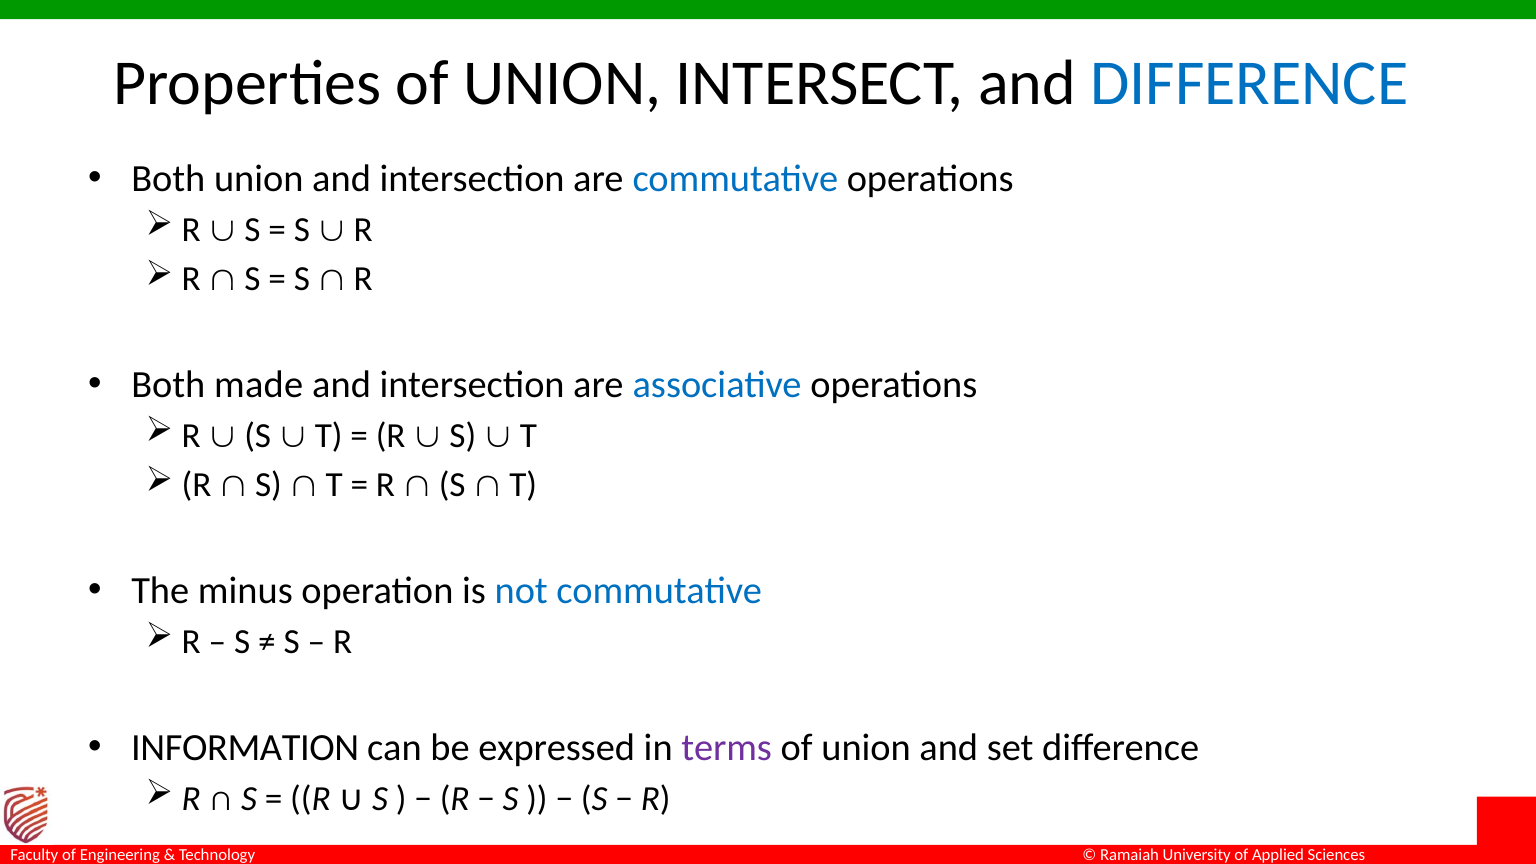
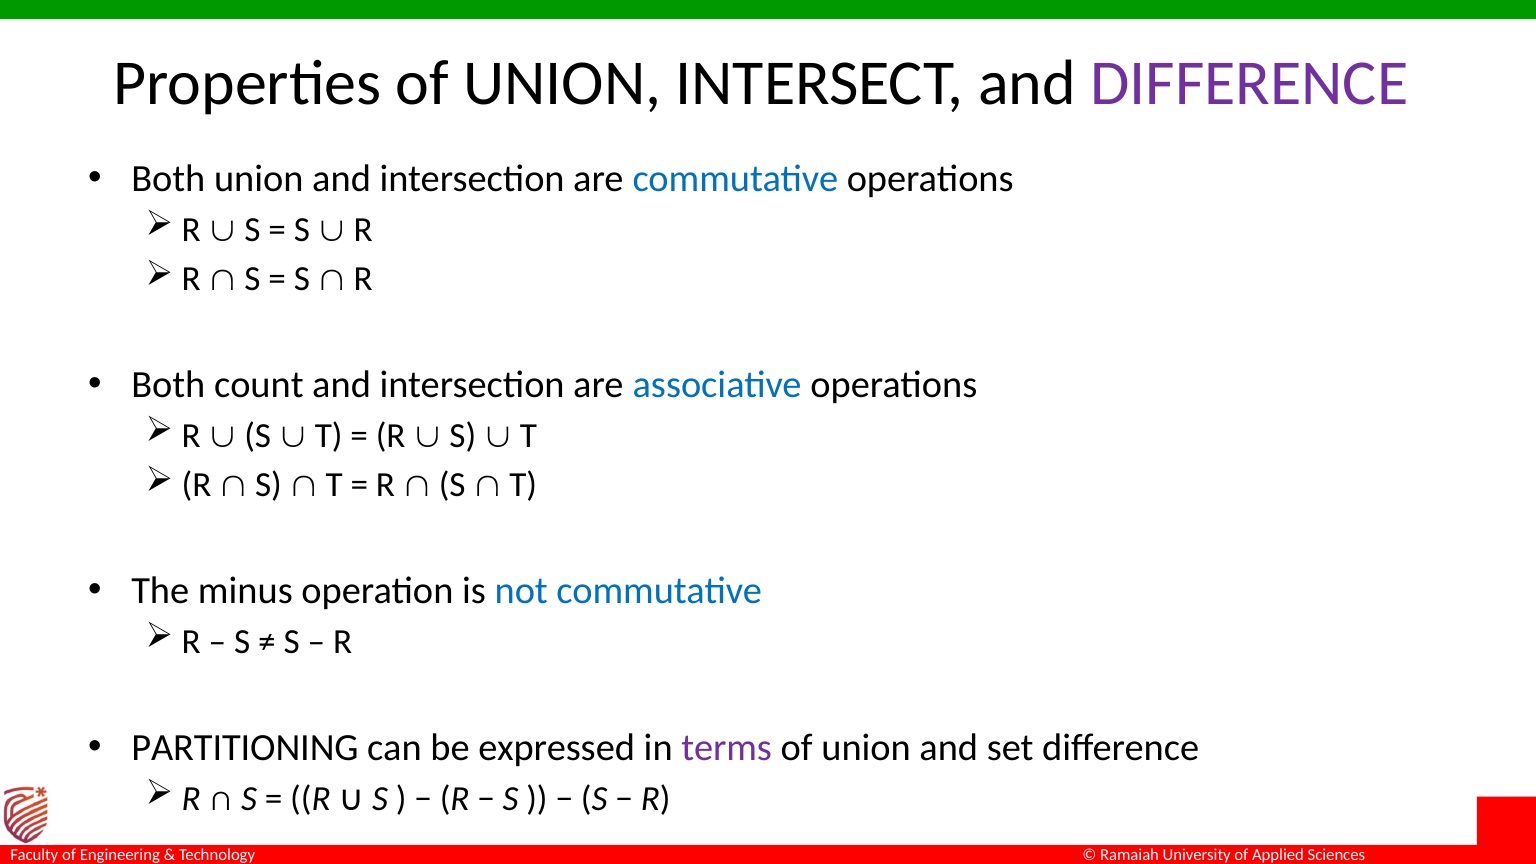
DIFFERENCE colour: blue -> purple (1249, 83)
made: made -> count (259, 385)
INFORMATION: INFORMATION -> PARTITIONING (245, 748)
